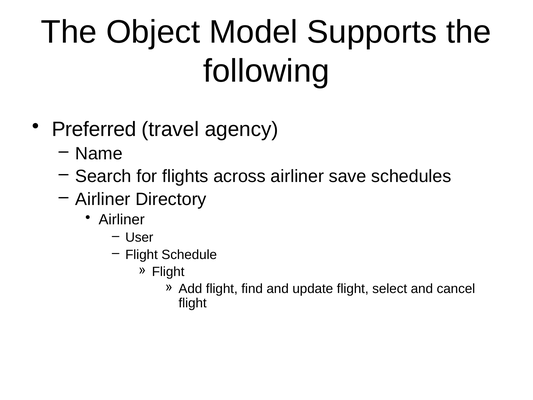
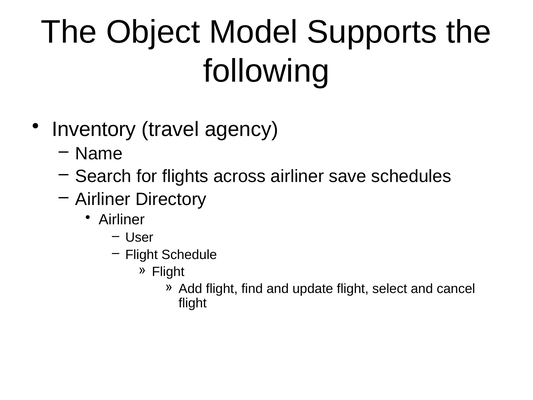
Preferred: Preferred -> Inventory (94, 129)
